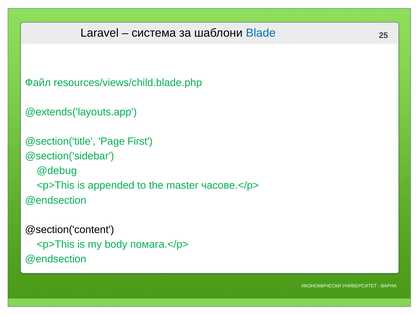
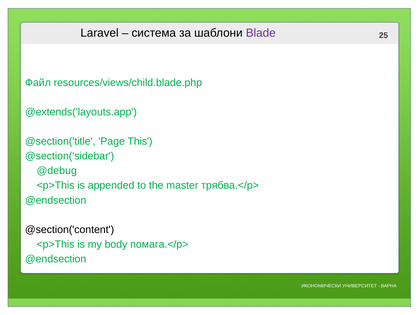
Blade colour: blue -> purple (261, 33)
First: First -> This (140, 141)
часове.</p>: часове.</p> -> трябва.</p> (230, 185)
